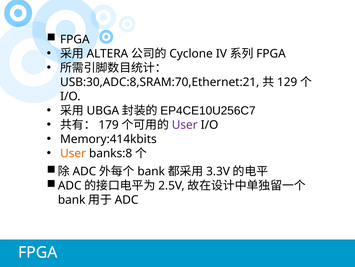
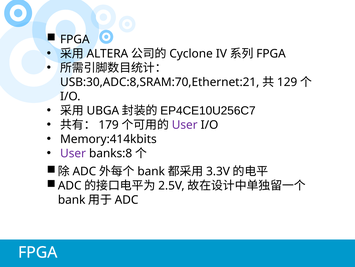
User colour: orange -> purple (73, 153)
